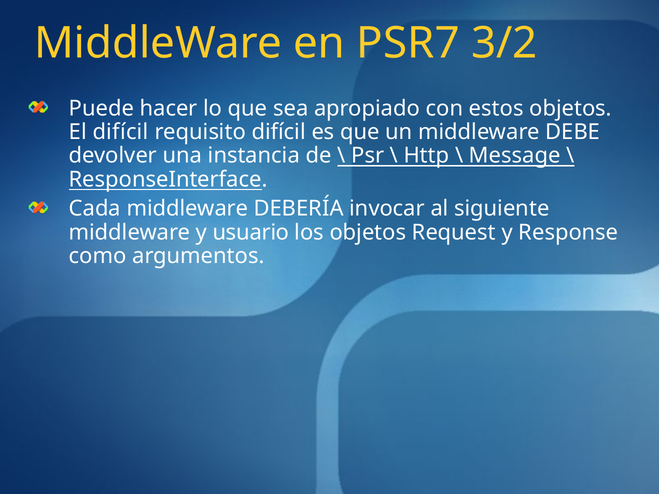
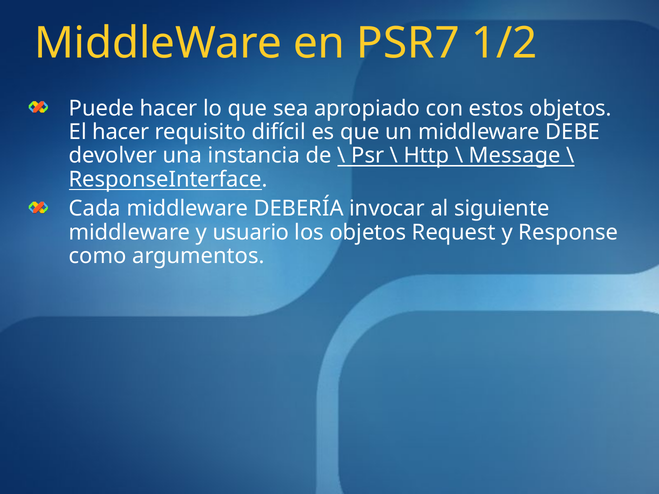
3/2: 3/2 -> 1/2 (504, 43)
El difícil: difícil -> hacer (121, 132)
